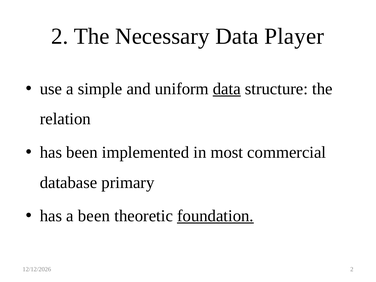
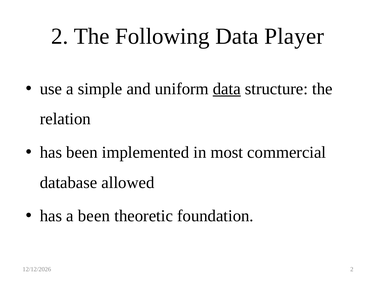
Necessary: Necessary -> Following (162, 36)
primary: primary -> allowed (128, 182)
foundation underline: present -> none (215, 216)
